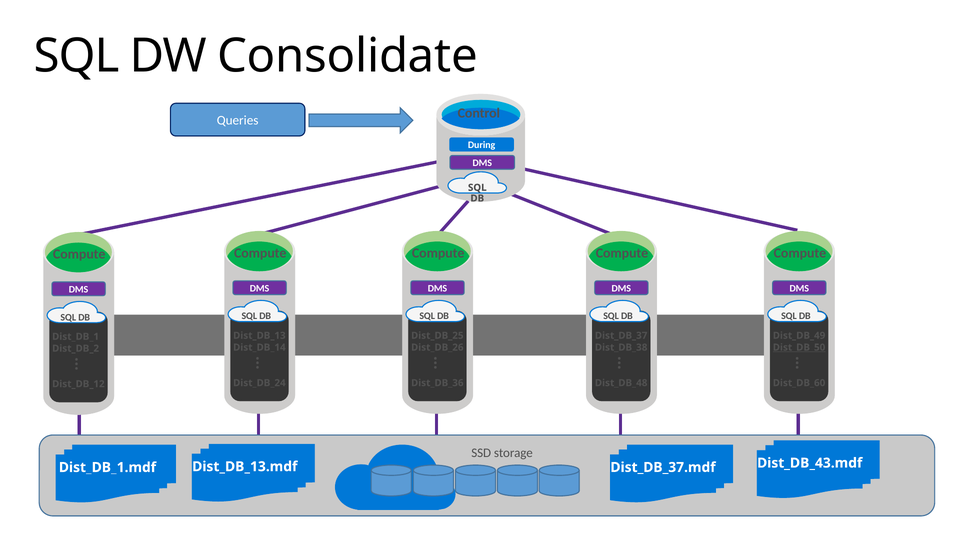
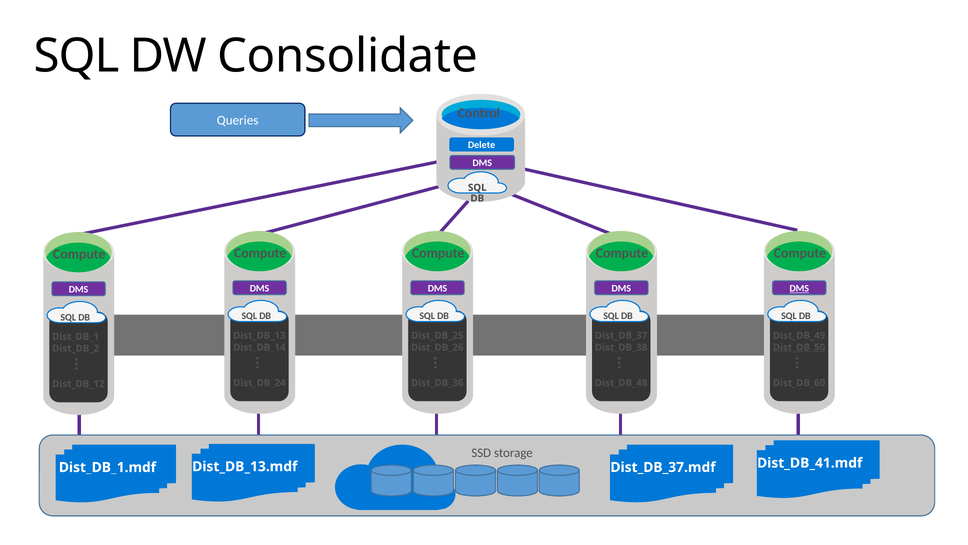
During: During -> Delete (482, 145)
DMS underline: none -> present (799, 288)
Dist_DB_43.mdf: Dist_DB_43.mdf -> Dist_DB_41.mdf (810, 463)
